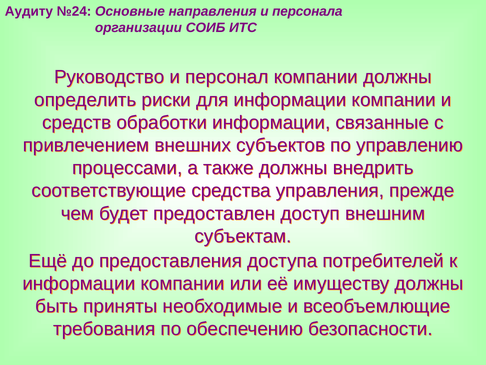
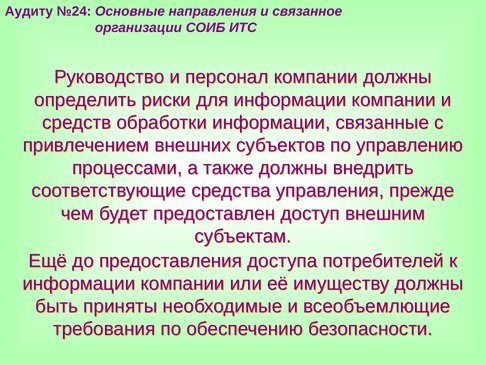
персонала: персонала -> связанное (307, 11)
